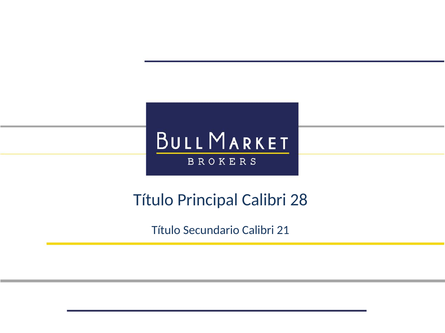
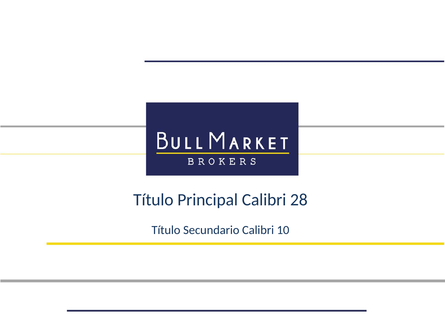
21: 21 -> 10 (283, 231)
